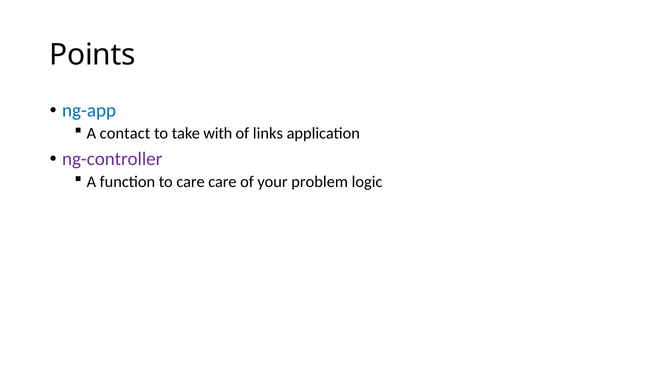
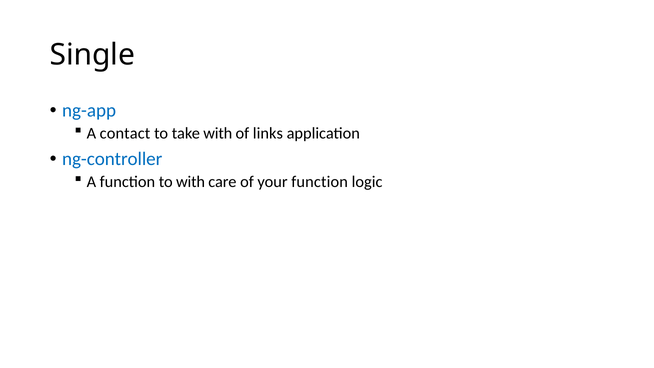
Points: Points -> Single (92, 55)
ng-controller colour: purple -> blue (112, 159)
to care: care -> with (191, 182)
your problem: problem -> function (320, 182)
